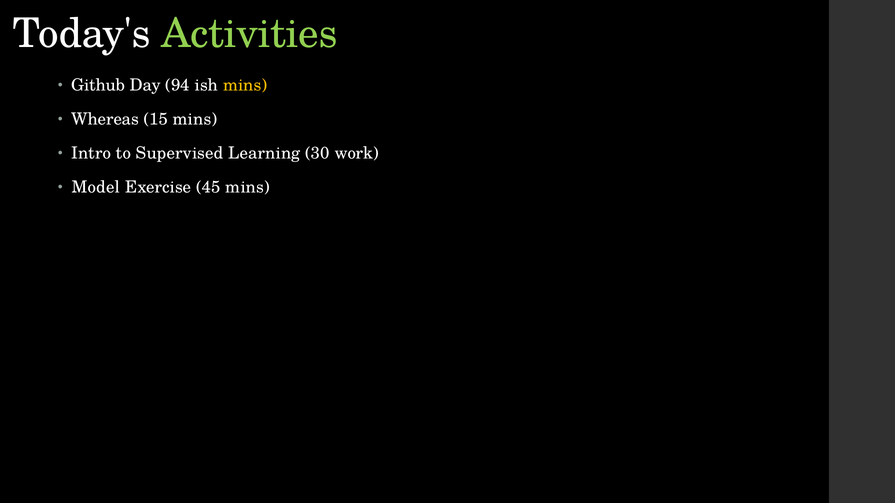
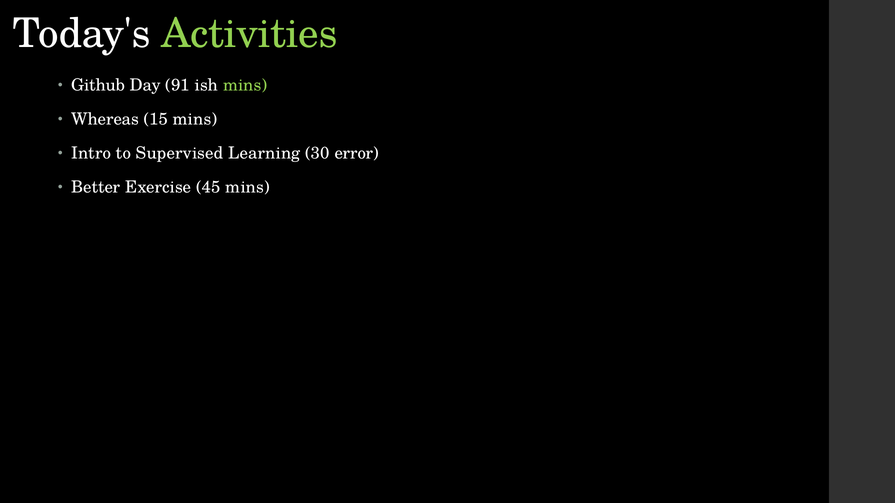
94: 94 -> 91 (178, 85)
mins colour: yellow -> light green (245, 85)
work: work -> error (357, 153)
Model: Model -> Better (96, 187)
